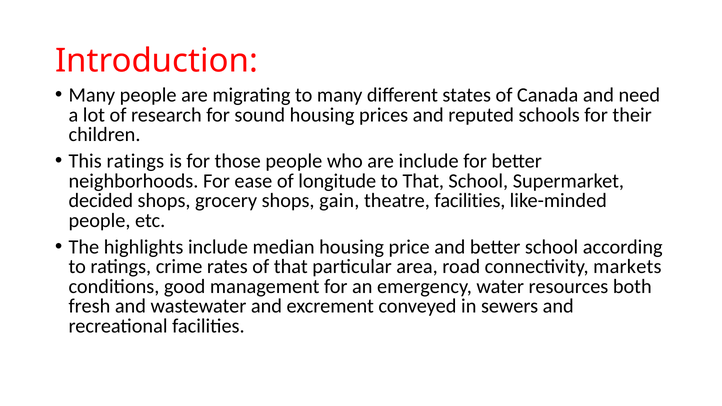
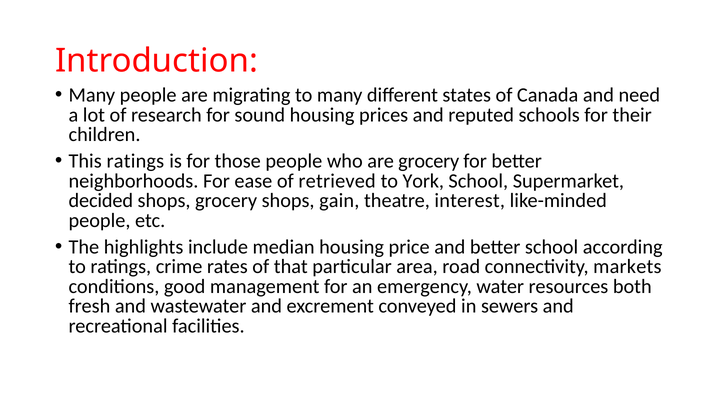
are include: include -> grocery (429, 161)
longitude: longitude -> retrieved (337, 181)
to That: That -> York (423, 181)
theatre facilities: facilities -> interest (470, 201)
